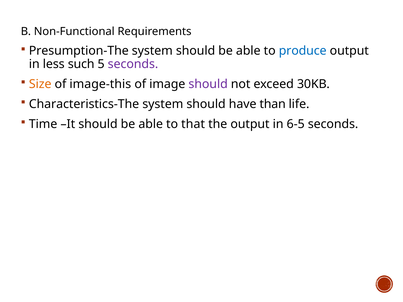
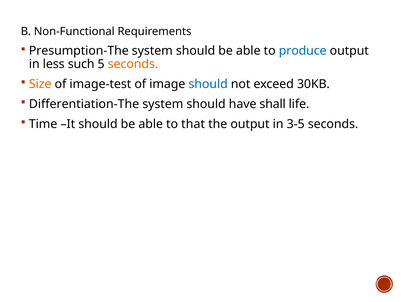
seconds colour: purple -> orange (133, 64)
image-this: image-this -> image-test (100, 84)
should colour: purple -> blue (208, 84)
Characteristics-The: Characteristics-The -> Differentiation-The (84, 104)
than: than -> shall (273, 104)
6-5: 6-5 -> 3-5 (296, 124)
